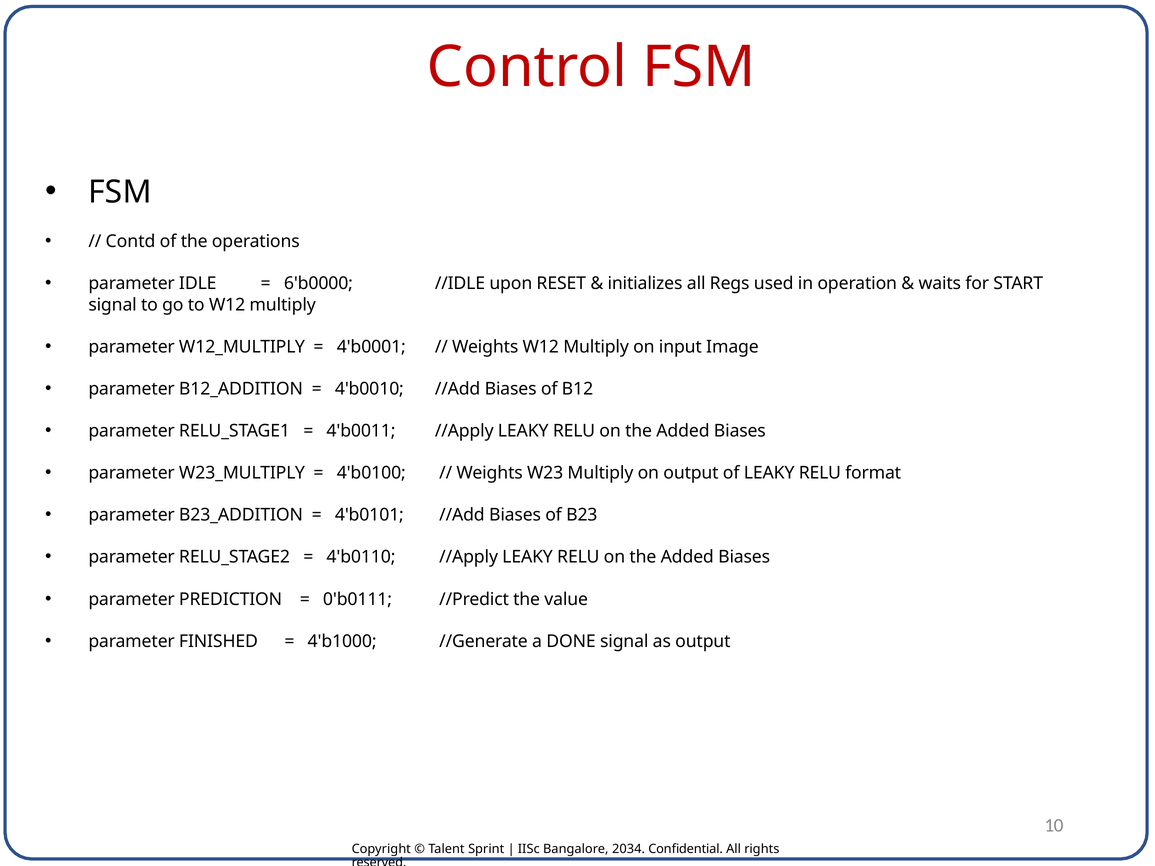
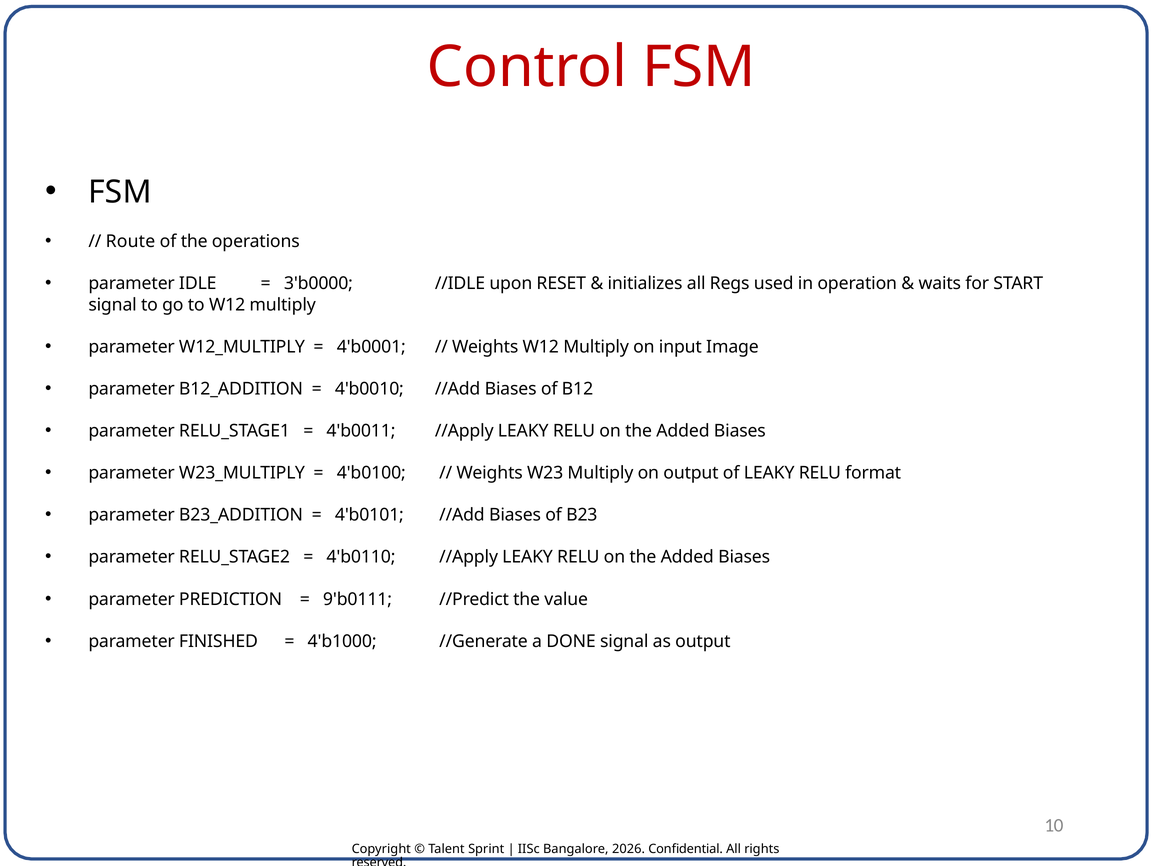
Contd: Contd -> Route (130, 242)
6'b0000: 6'b0000 -> 3'b0000 (318, 284)
0'b0111: 0'b0111 -> 9'b0111 (357, 599)
2034: 2034 -> 2026 (629, 849)
